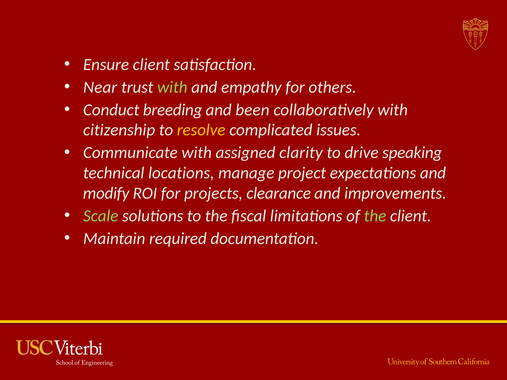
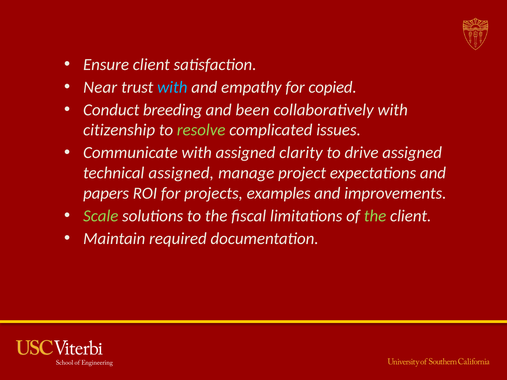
with colour: light green -> light blue (172, 87)
others: others -> copied (333, 87)
resolve colour: yellow -> light green (201, 130)
drive speaking: speaking -> assigned (412, 153)
technical locations: locations -> assigned (181, 173)
modify: modify -> papers (106, 193)
clearance: clearance -> examples (279, 193)
